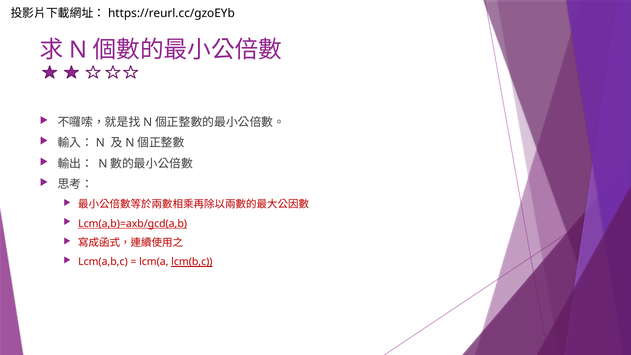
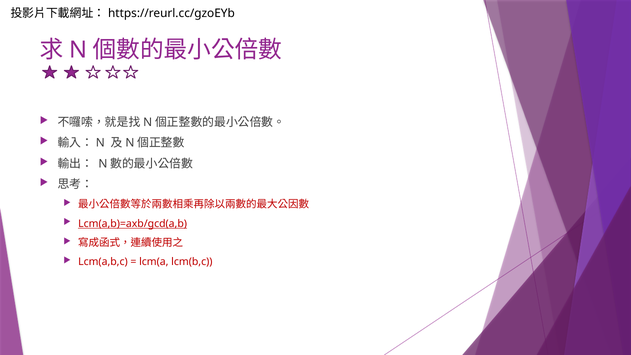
lcm(b,c underline: present -> none (192, 262)
